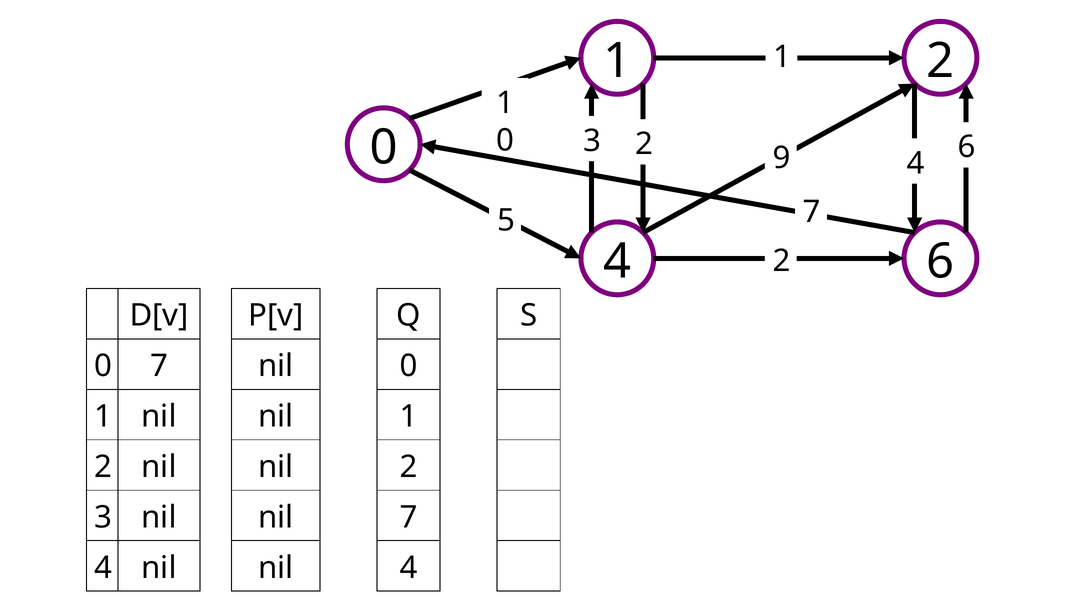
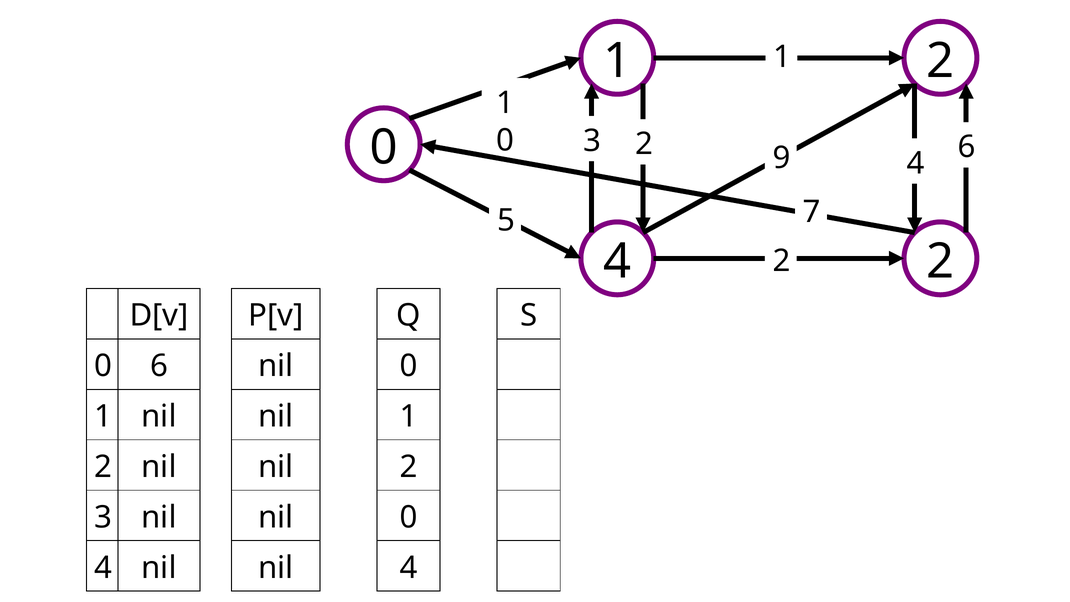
4 6: 6 -> 2 (940, 262)
0 7: 7 -> 6 (159, 366)
nil nil 7: 7 -> 0 (409, 517)
